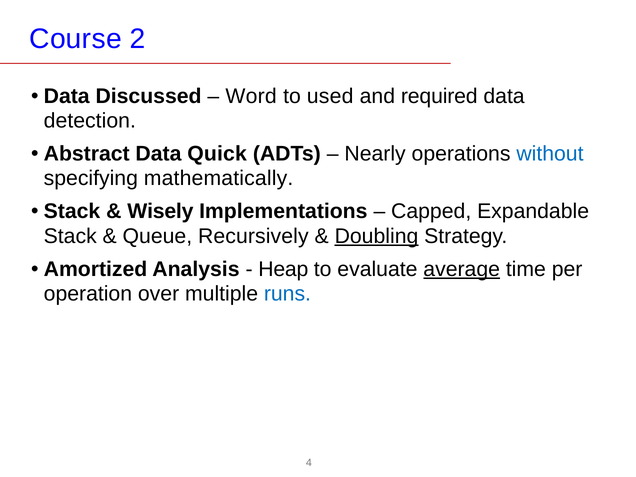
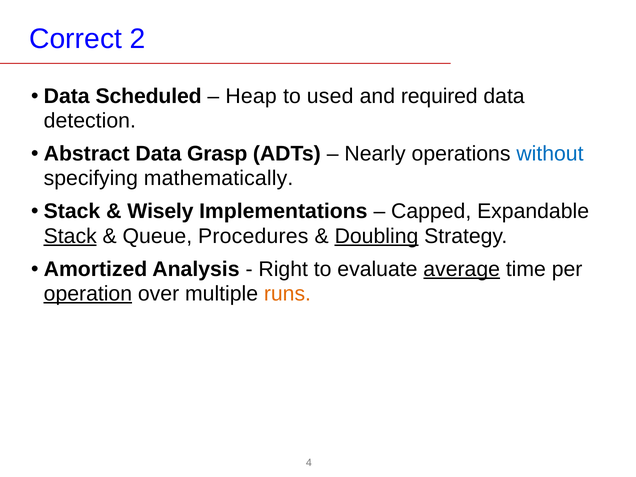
Course: Course -> Correct (76, 39)
Discussed: Discussed -> Scheduled (149, 96)
Word: Word -> Heap (251, 96)
Quick: Quick -> Grasp (217, 154)
Stack underline: none -> present (70, 236)
Recursively: Recursively -> Procedures (253, 236)
Heap: Heap -> Right (283, 269)
operation underline: none -> present (88, 294)
runs colour: blue -> orange (287, 294)
